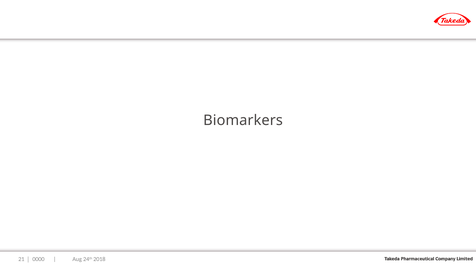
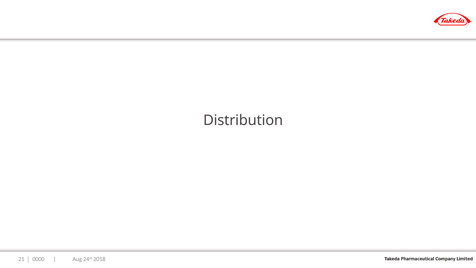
Biomarkers: Biomarkers -> Distribution (243, 120)
